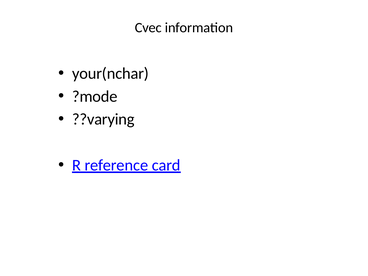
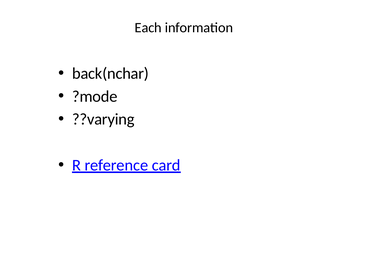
Cvec: Cvec -> Each (148, 28)
your(nchar: your(nchar -> back(nchar (111, 73)
